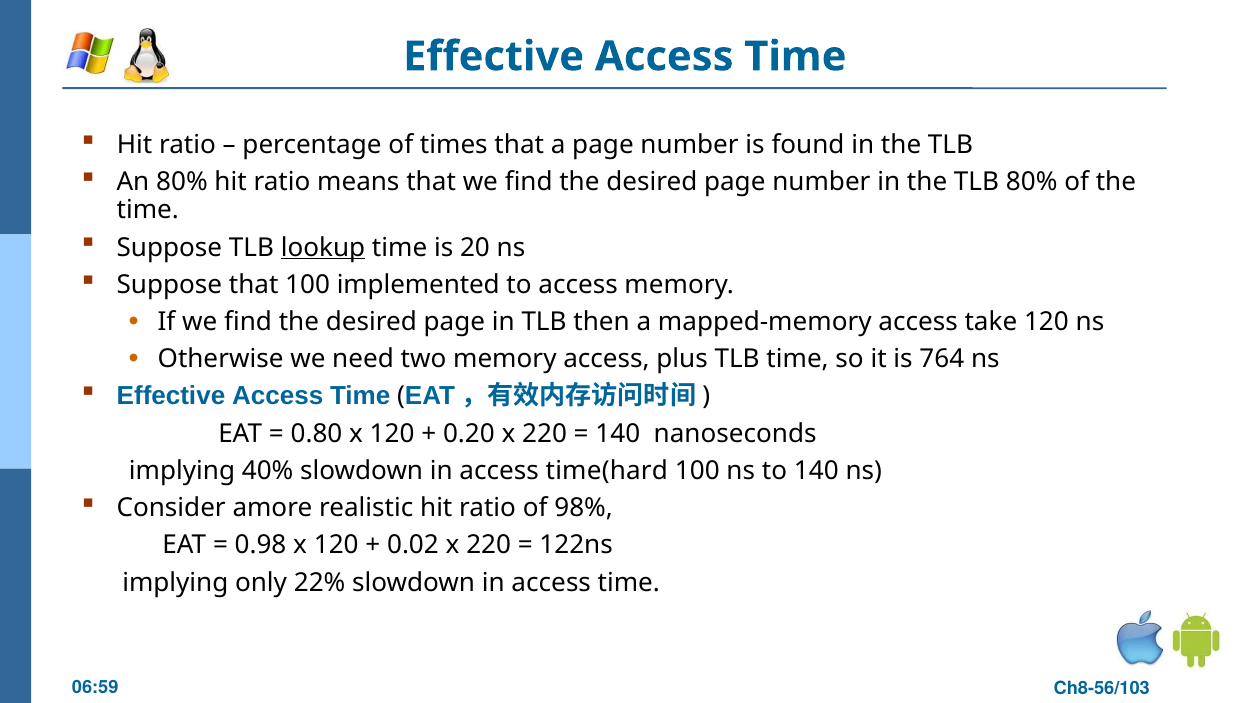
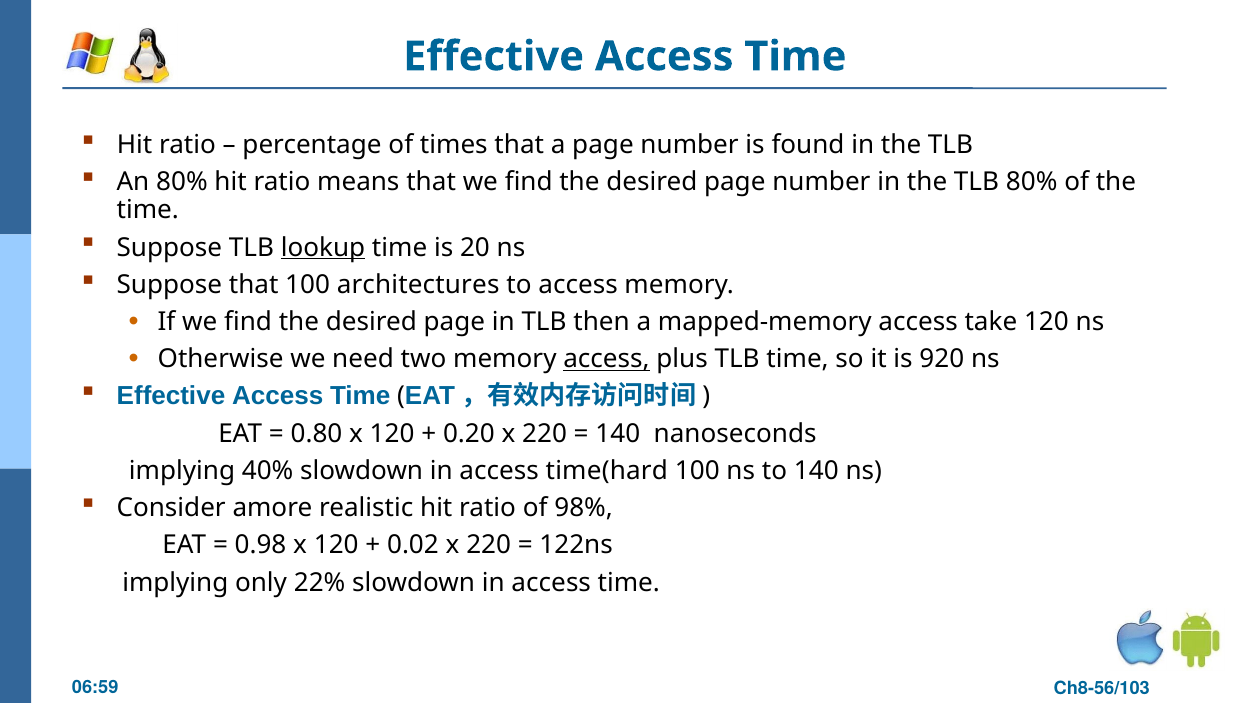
implemented: implemented -> architectures (418, 285)
access underline: none -> present (606, 359)
764: 764 -> 920 (942, 359)
